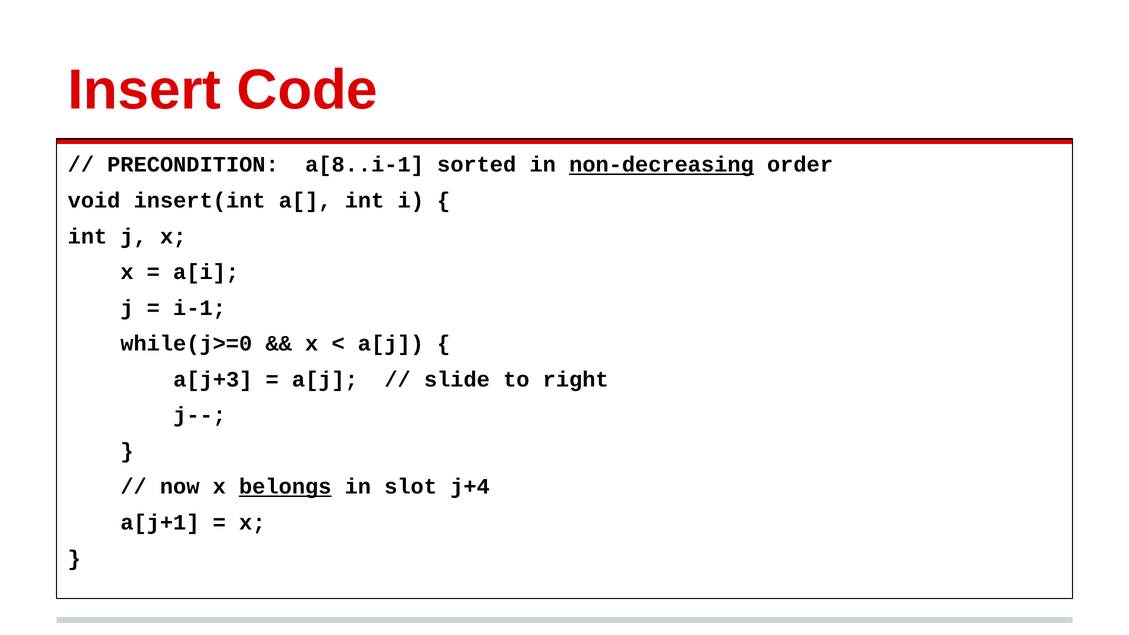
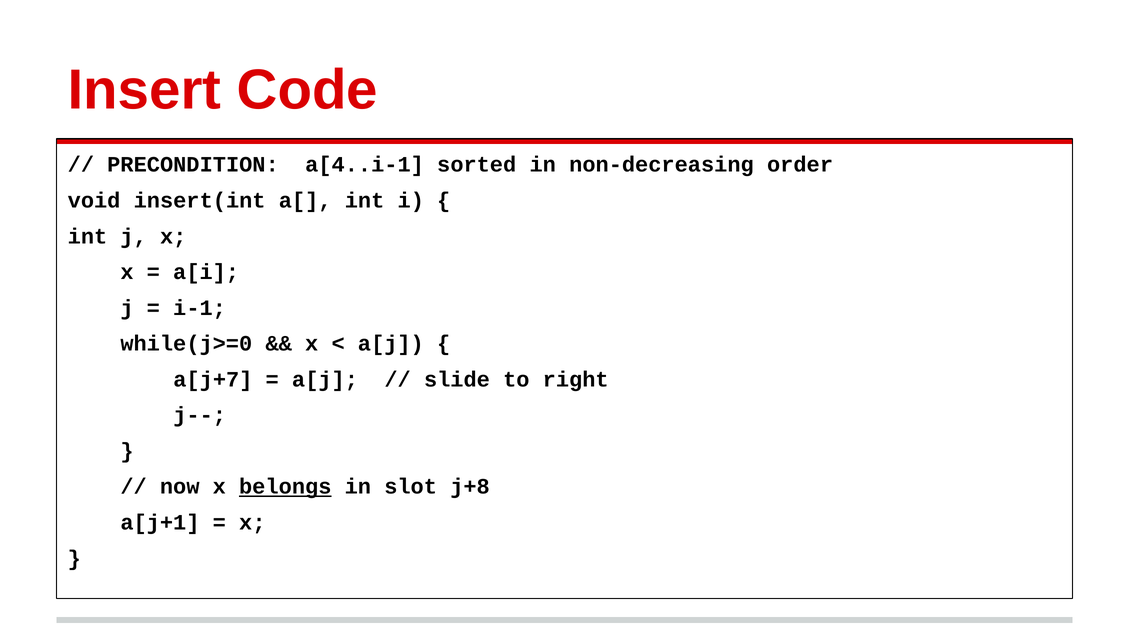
a[8..i-1: a[8..i-1 -> a[4..i-1 (365, 165)
non-decreasing underline: present -> none (661, 165)
a[j+3: a[j+3 -> a[j+7 (213, 379)
j+4: j+4 -> j+8 (470, 487)
